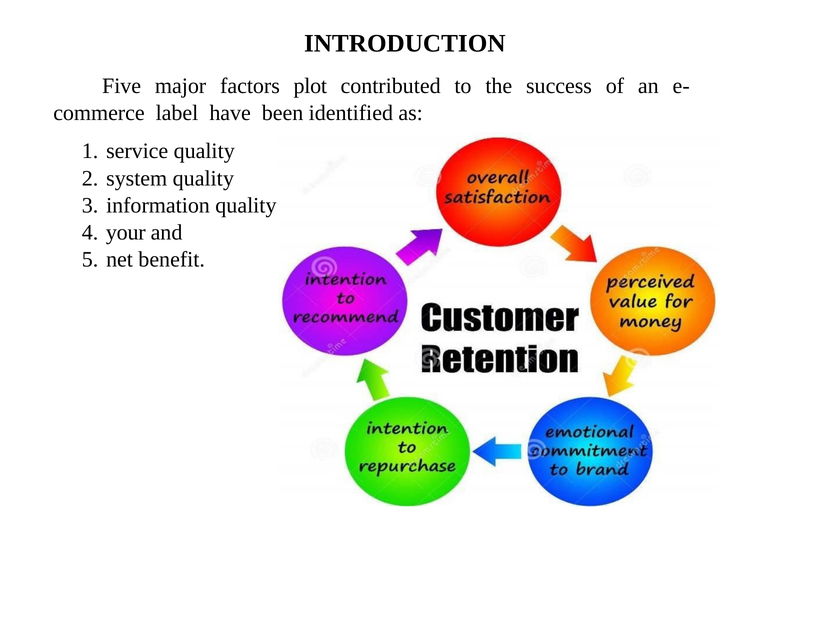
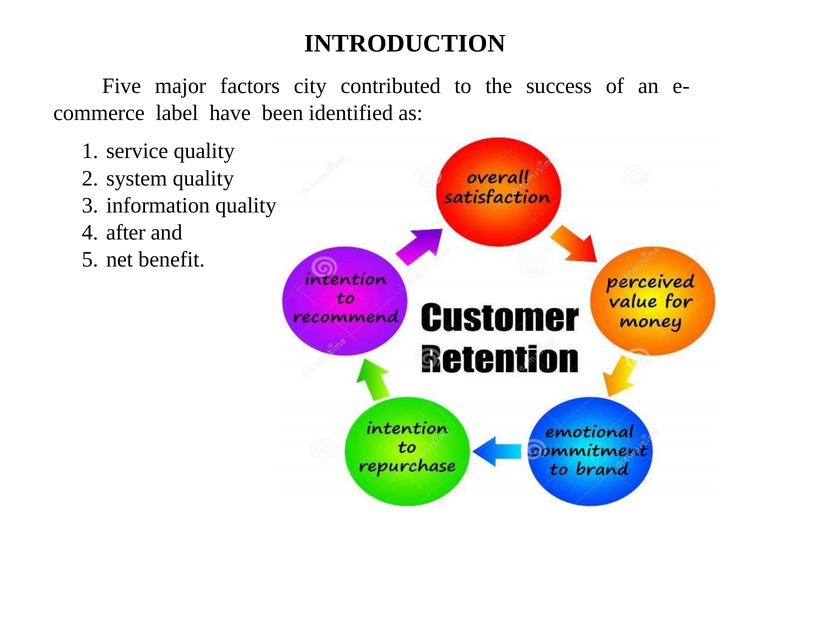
plot: plot -> city (310, 86)
your: your -> after (126, 233)
